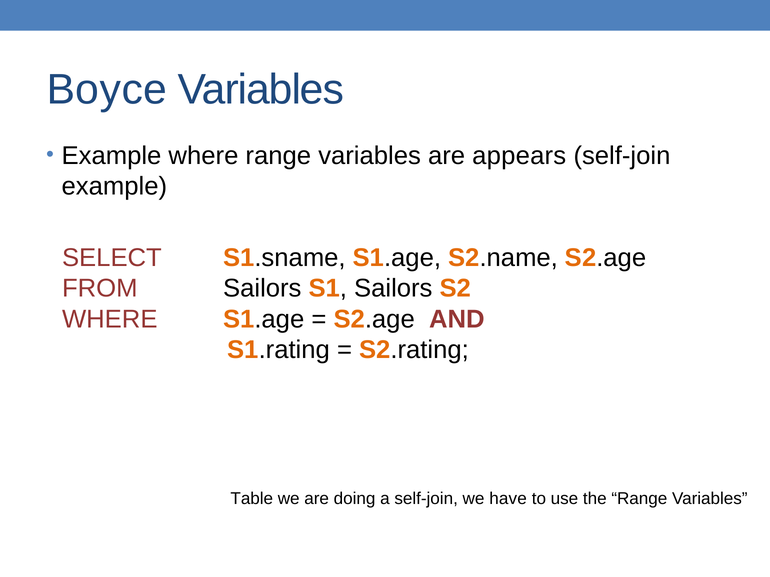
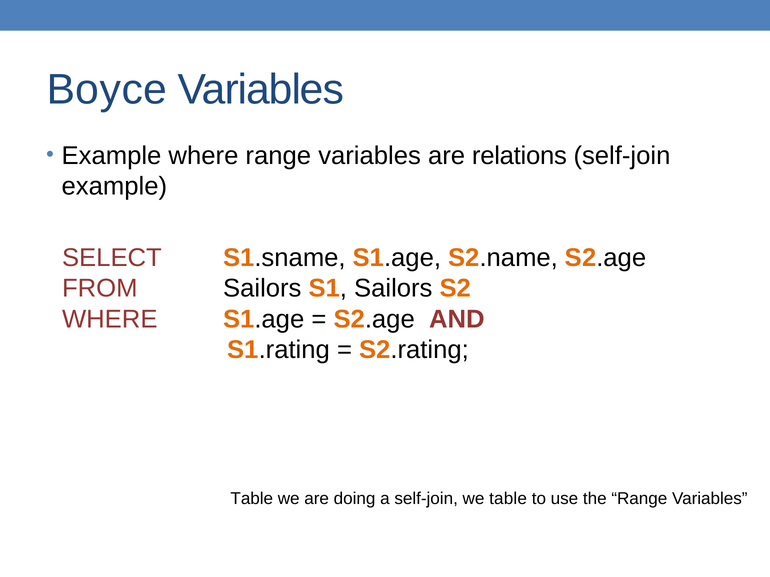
appears: appears -> relations (519, 156)
we have: have -> table (508, 499)
